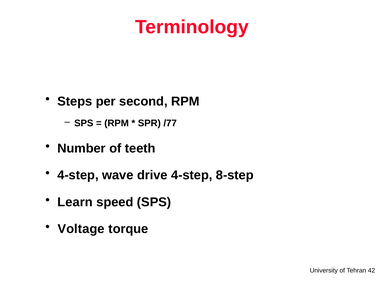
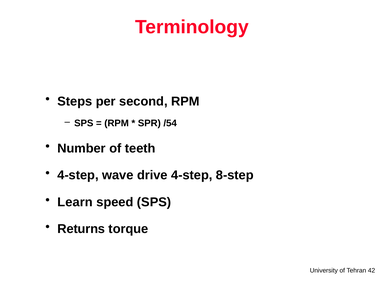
/77: /77 -> /54 (170, 123)
Voltage: Voltage -> Returns (81, 229)
